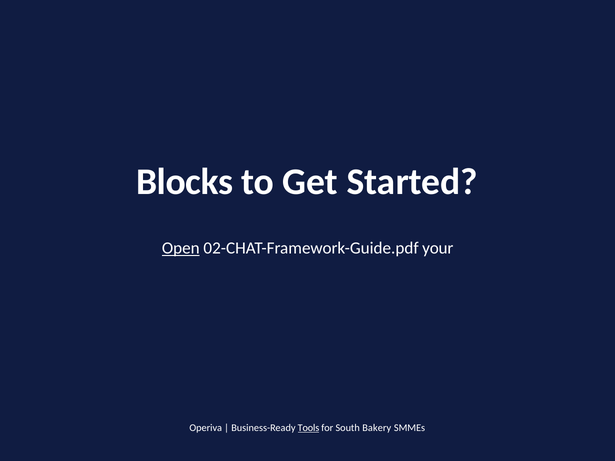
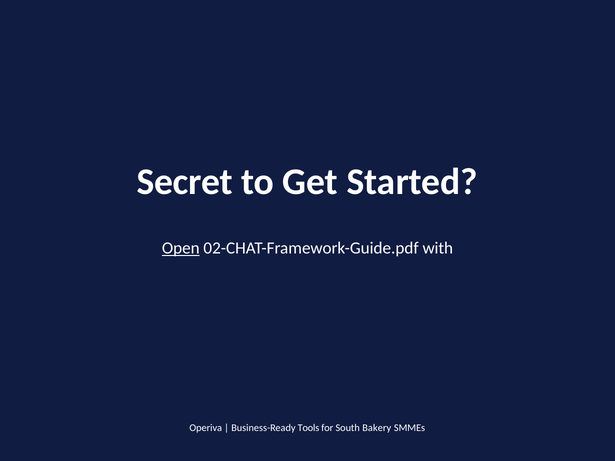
Blocks: Blocks -> Secret (185, 182)
your: your -> with (438, 248)
Tools underline: present -> none (308, 428)
